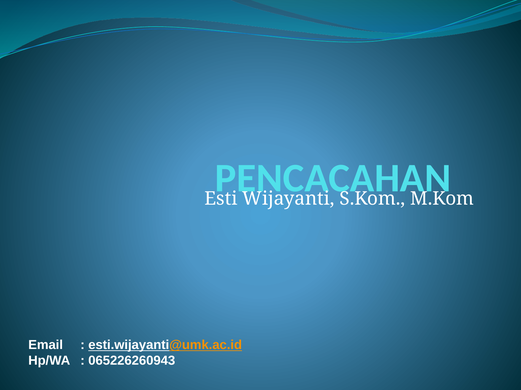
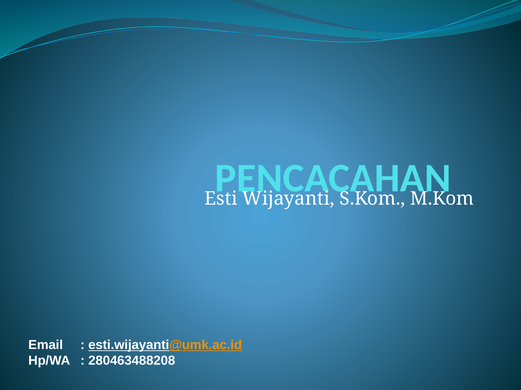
065226260943: 065226260943 -> 280463488208 (132, 361)
